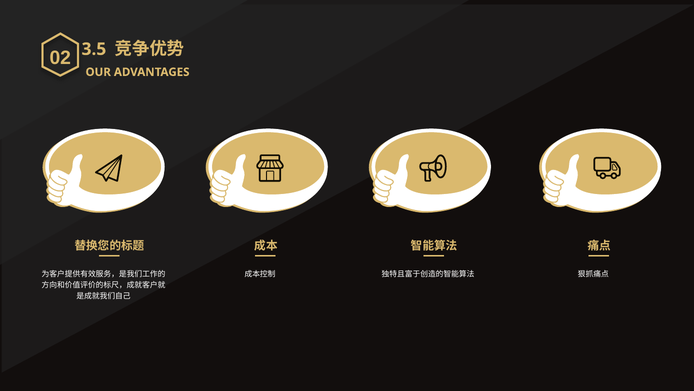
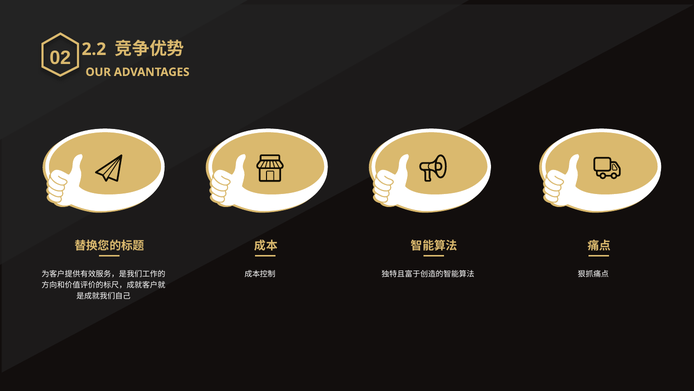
3.5: 3.5 -> 2.2 (94, 49)
